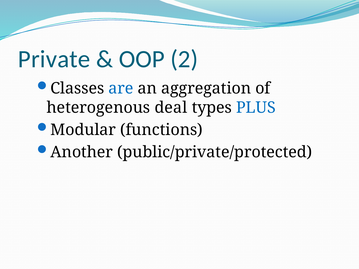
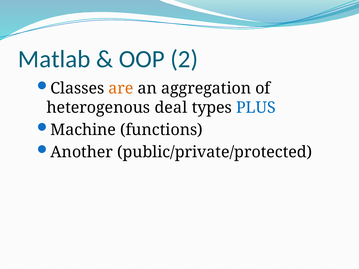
Private: Private -> Matlab (54, 59)
are colour: blue -> orange (121, 88)
Modular: Modular -> Machine (83, 130)
